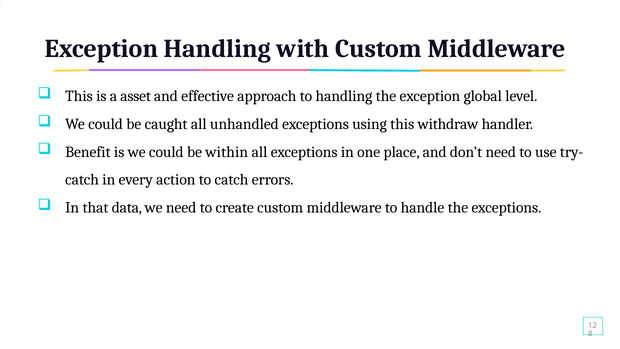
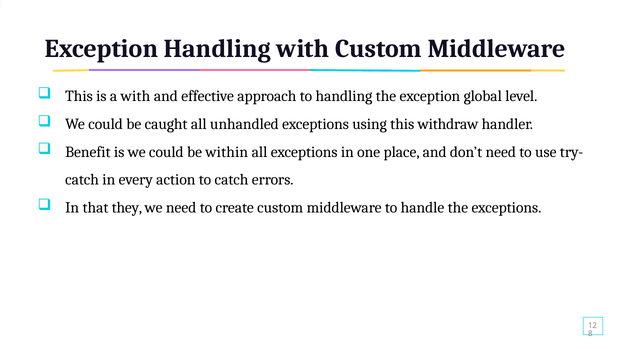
a asset: asset -> with (135, 96)
data: data -> they (127, 208)
